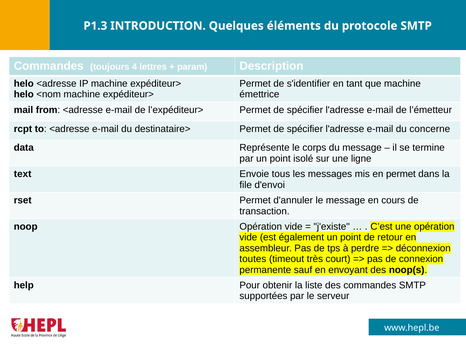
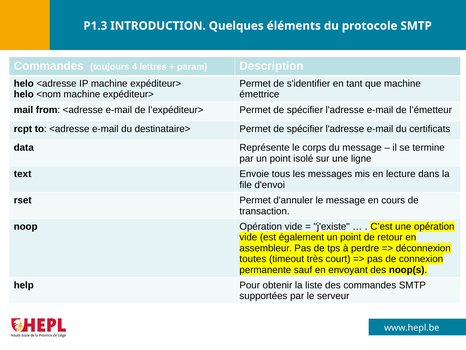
concerne: concerne -> certificats (430, 129)
en permet: permet -> lecture (401, 174)
